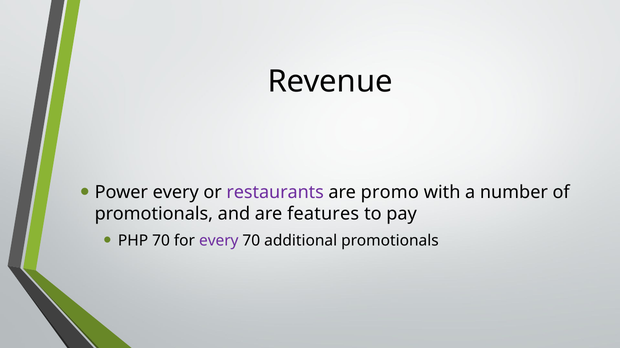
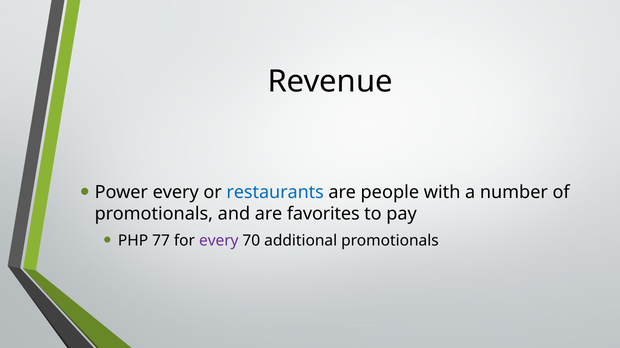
restaurants colour: purple -> blue (275, 193)
promo: promo -> people (390, 193)
features: features -> favorites (323, 214)
PHP 70: 70 -> 77 (161, 241)
